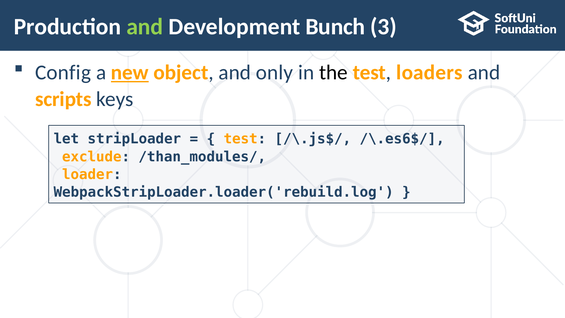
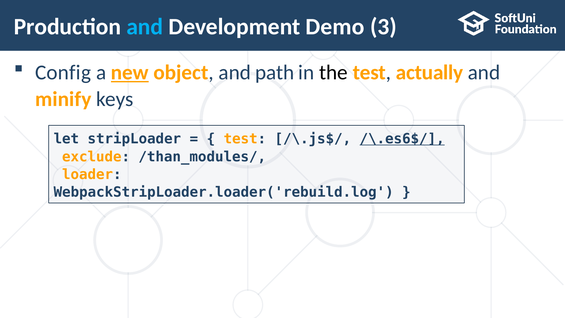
and colour: light green -> light blue (145, 27)
Bunch: Bunch -> Demo (335, 27)
only: only -> path (275, 73)
loaders: loaders -> actually (430, 73)
scripts: scripts -> minify (63, 99)
/\.es6$/ underline: none -> present (402, 139)
